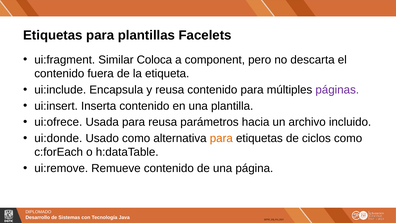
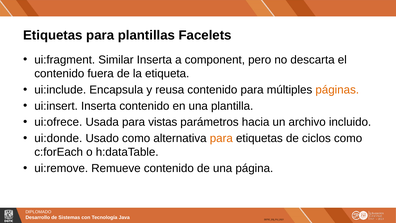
Similar Coloca: Coloca -> Inserta (154, 60)
páginas colour: purple -> orange (337, 90)
para reusa: reusa -> vistas (163, 122)
